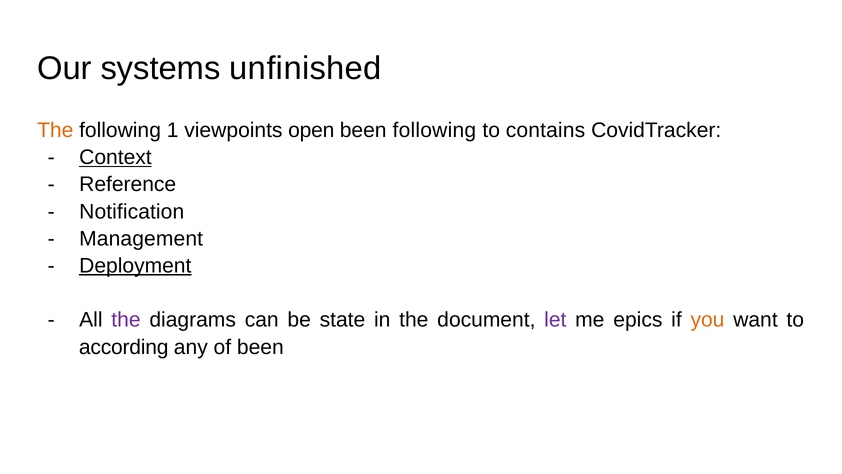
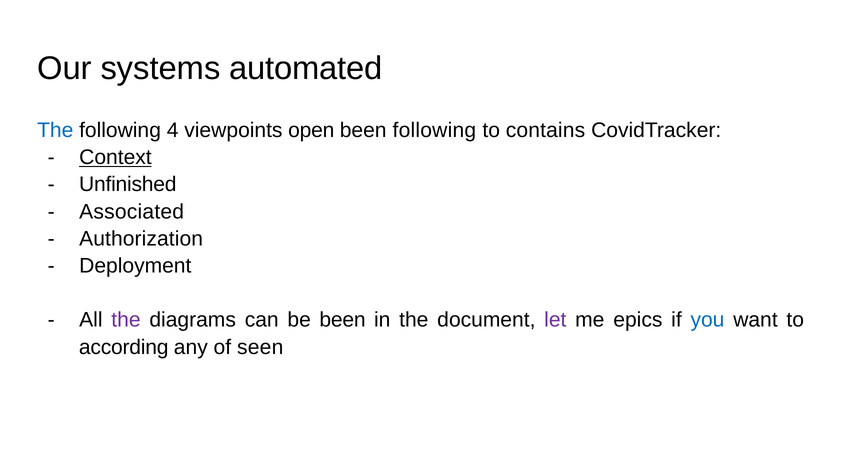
unfinished: unfinished -> automated (306, 68)
The colour: orange -> blue (55, 130)
1: 1 -> 4 (173, 130)
Reference: Reference -> Unfinished (128, 184)
Notification: Notification -> Associated (132, 211)
Management: Management -> Authorization (141, 239)
Deployment underline: present -> none (135, 266)
be state: state -> been (343, 320)
you colour: orange -> blue (707, 320)
of been: been -> seen (260, 347)
